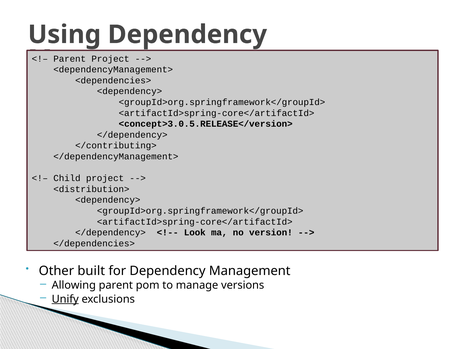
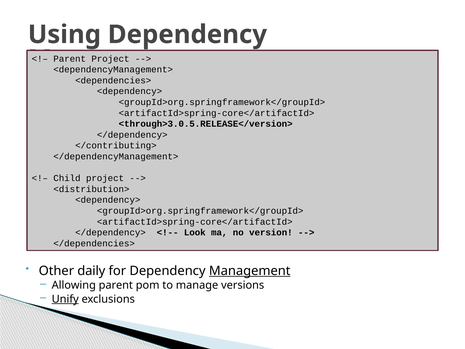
<concept>3.0.5.RELEASE</version>: <concept>3.0.5.RELEASE</version> -> <through>3.0.5.RELEASE</version> (206, 124)
built: built -> daily (91, 271)
Management underline: none -> present (250, 271)
